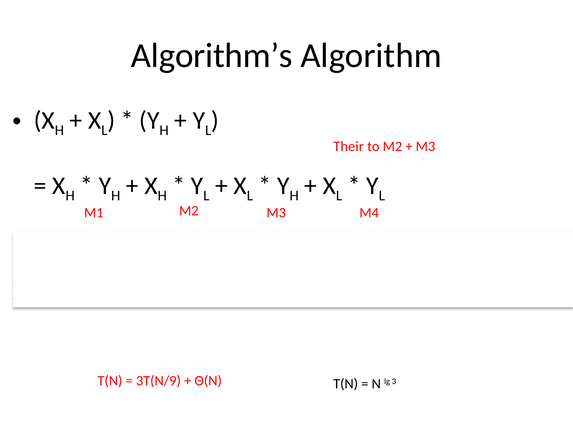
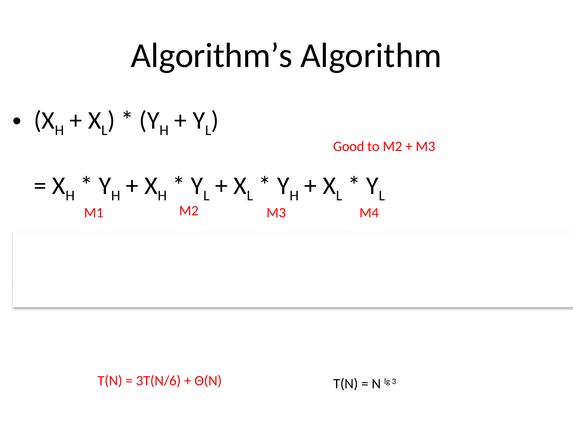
Their: Their -> Good (349, 146)
3T(N/9: 3T(N/9 -> 3T(N/6 (158, 381)
